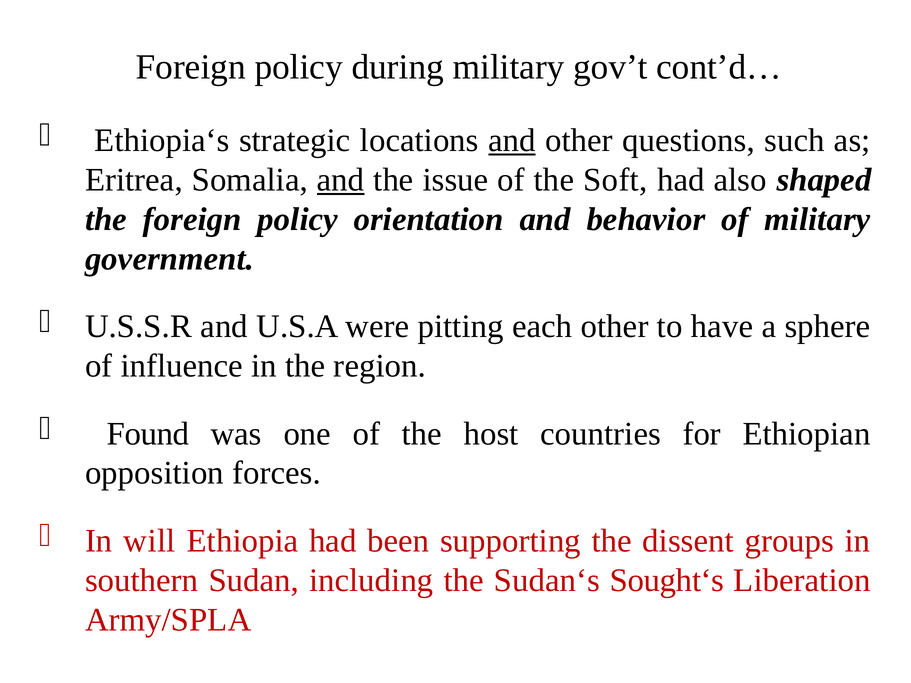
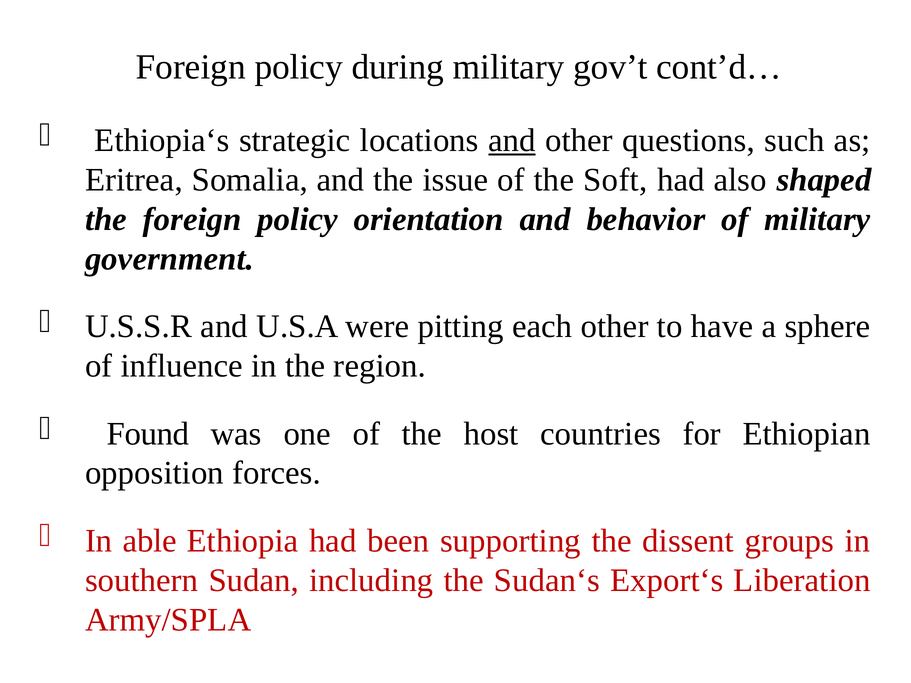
and underline: present -> none (341, 180)
will: will -> able (150, 541)
Sought‘s: Sought‘s -> Export‘s (667, 581)
